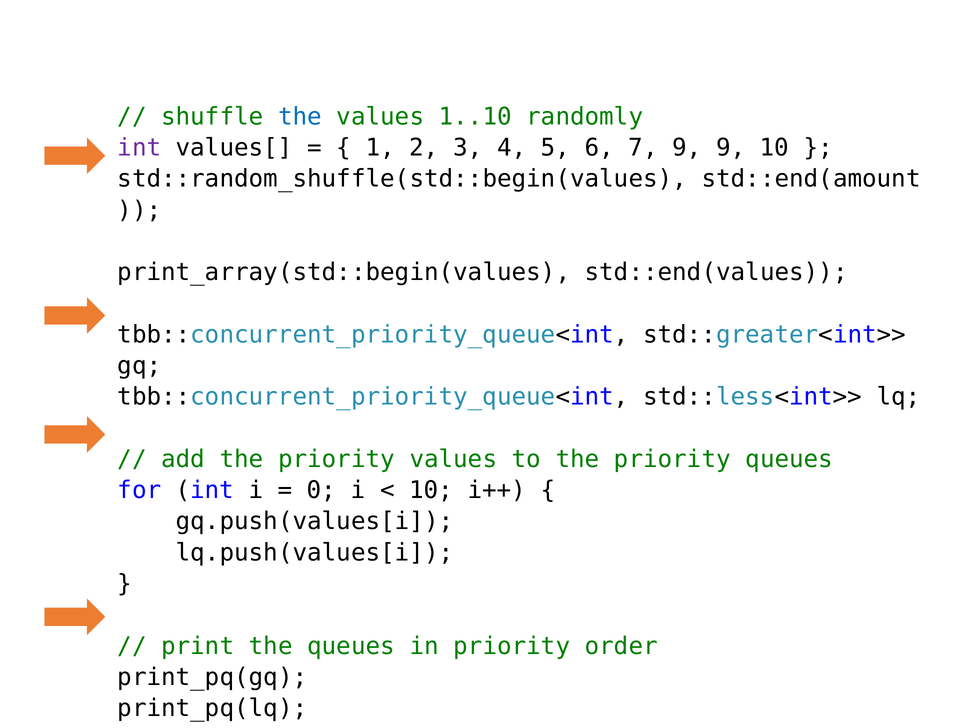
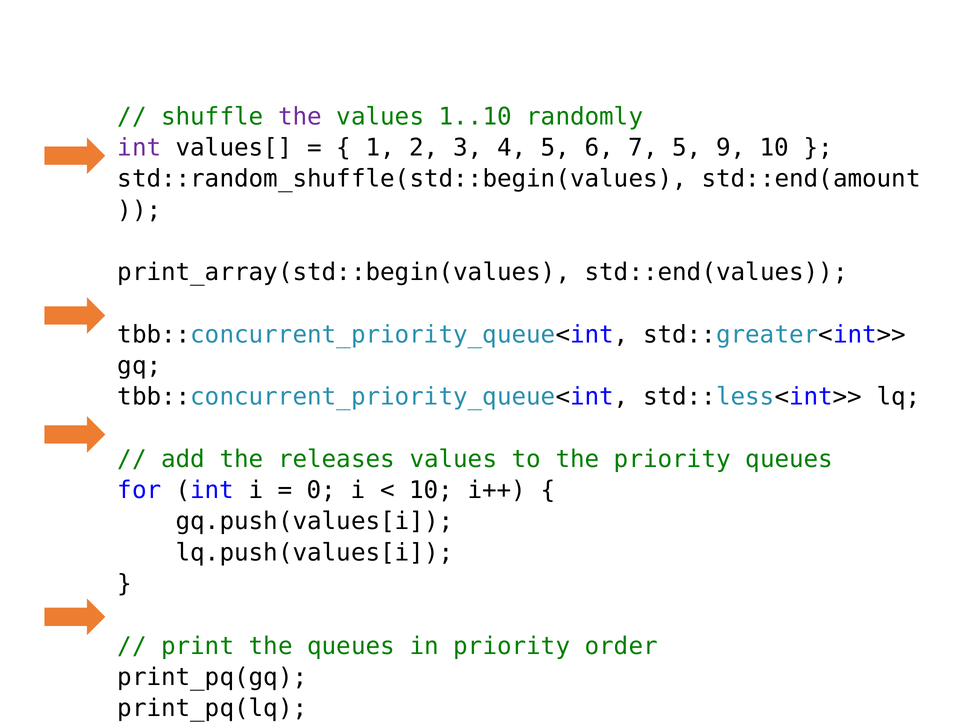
the colour: blue -> purple (300, 117)
7 9: 9 -> 5 (687, 148)
add the priority: priority -> releases (336, 459)
